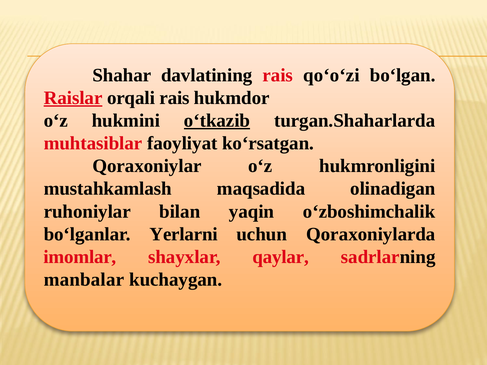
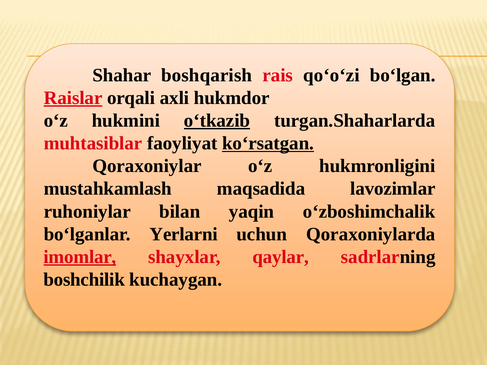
davlatining: davlatining -> boshqarish (207, 75)
orqali rais: rais -> axli (174, 98)
ko‘rsatgan underline: none -> present (268, 143)
olinadigan: olinadigan -> lavozimlar (393, 189)
imomlar underline: none -> present (80, 257)
manbalar: manbalar -> boshchilik (84, 280)
